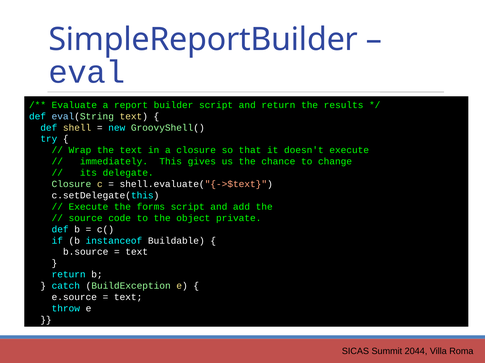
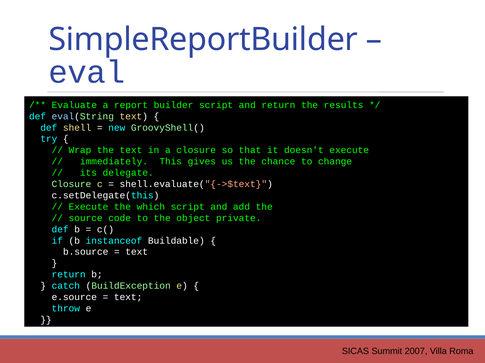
forms: forms -> which (151, 207)
2044: 2044 -> 2007 (416, 352)
